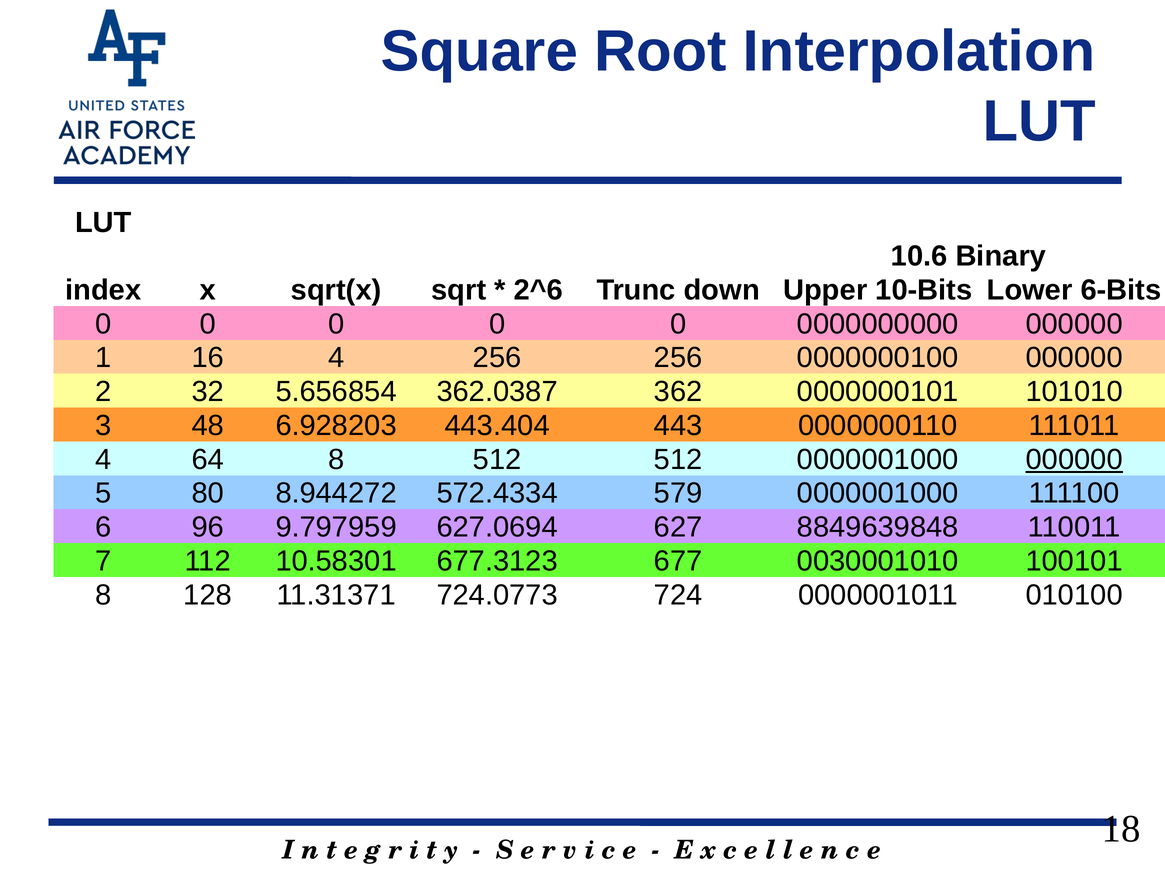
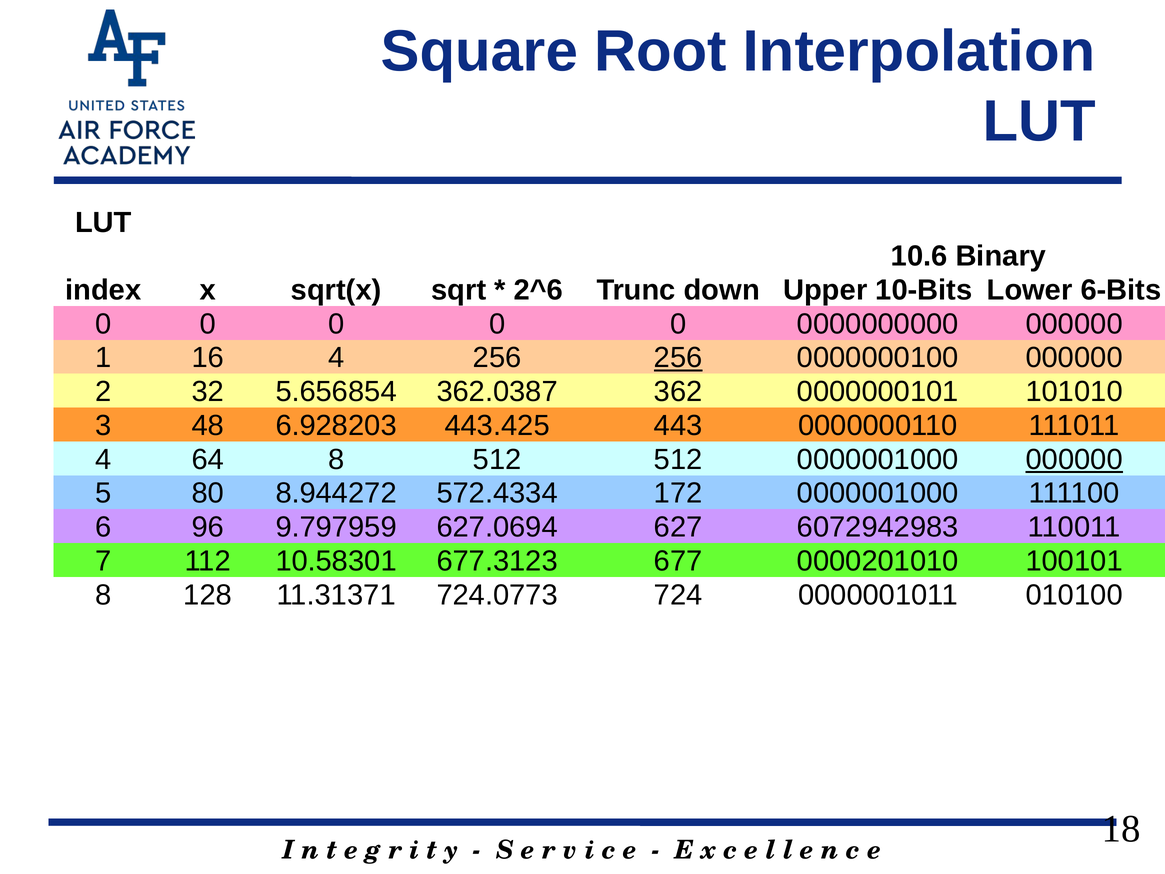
256 underline: none -> present (678, 358)
443.404: 443.404 -> 443.425 (497, 425)
579: 579 -> 172 (678, 493)
8849639848: 8849639848 -> 6072942983 (878, 527)
0030001010: 0030001010 -> 0000201010 (878, 561)
